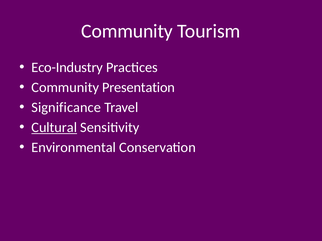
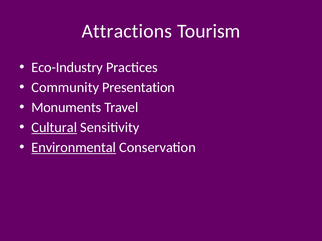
Community: Community -> Attractions (127, 31)
Significance: Significance -> Monuments (66, 108)
Environmental underline: none -> present (74, 148)
